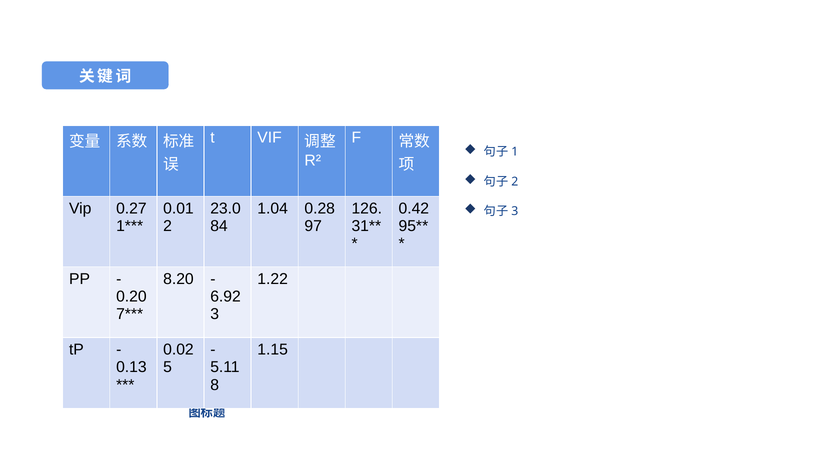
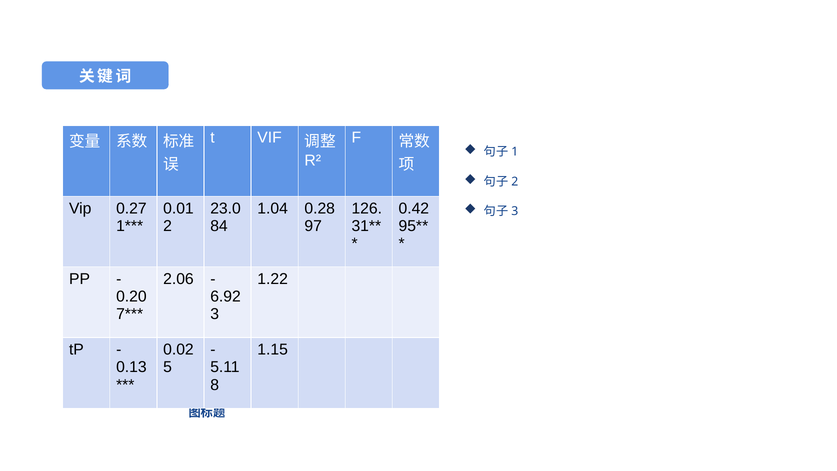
8.20: 8.20 -> 2.06 (178, 279)
